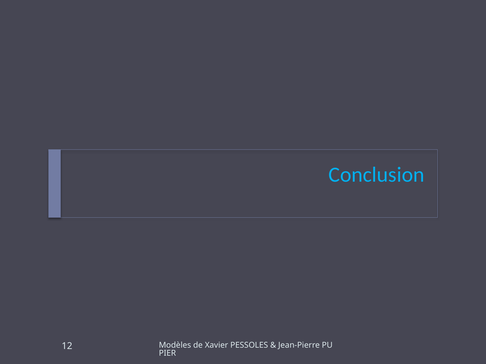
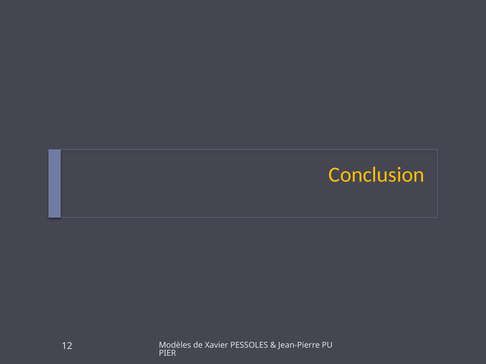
Conclusion colour: light blue -> yellow (377, 175)
